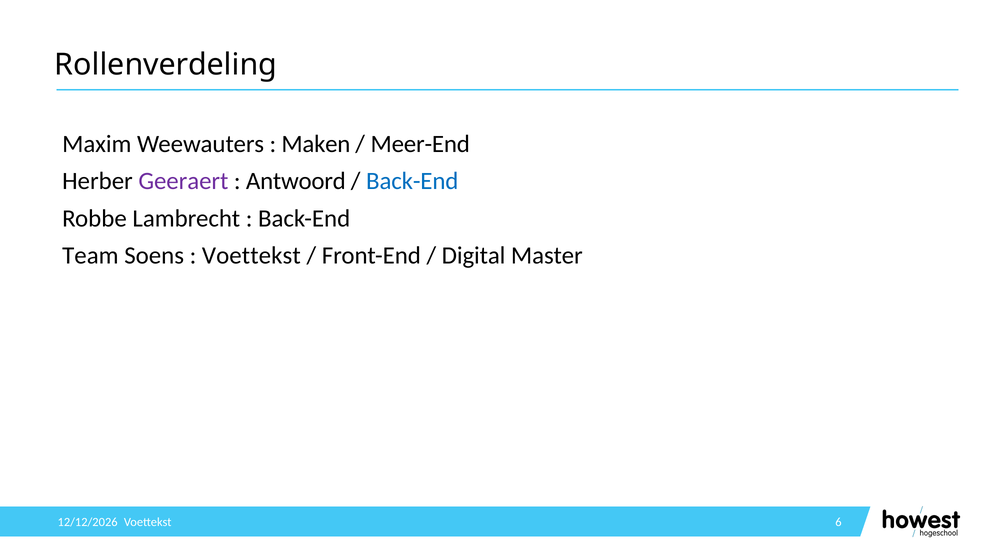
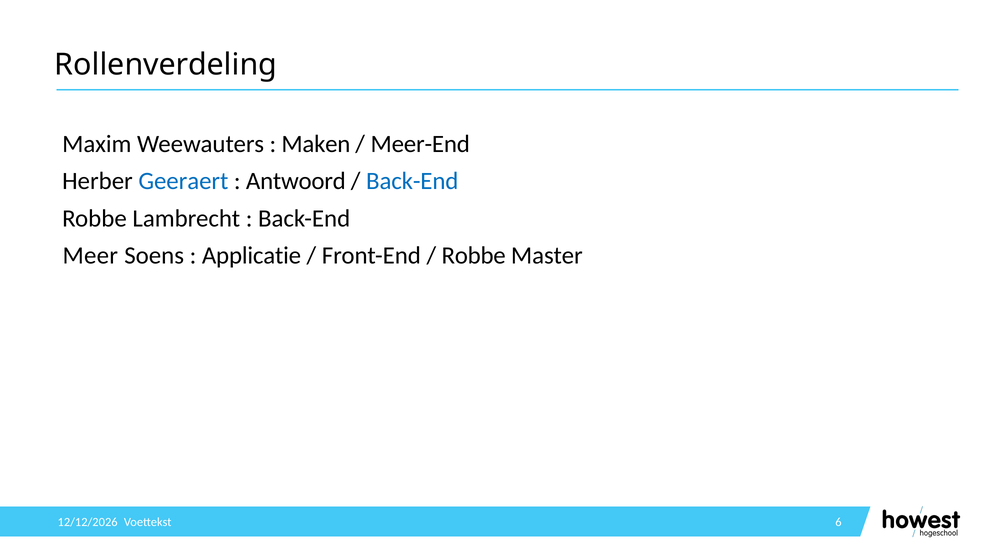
Geeraert colour: purple -> blue (183, 181)
Team: Team -> Meer (90, 256)
Voettekst: Voettekst -> Applicatie (251, 256)
Digital: Digital -> Robbe (474, 256)
